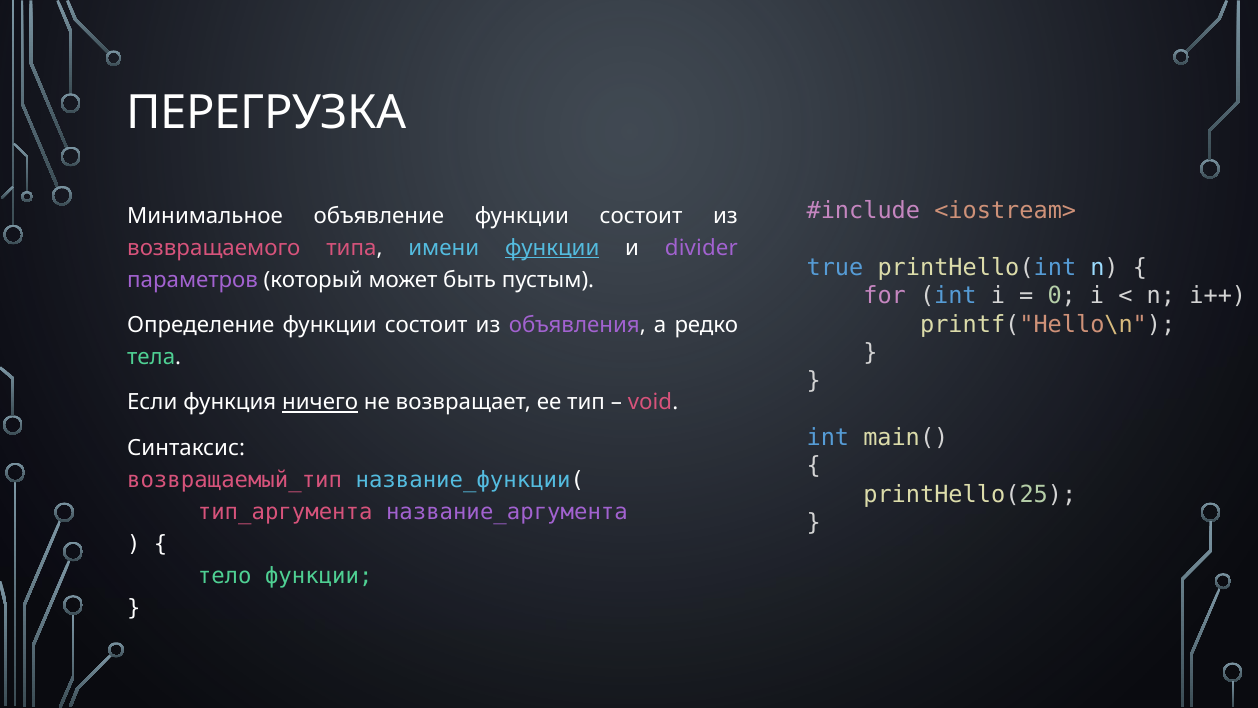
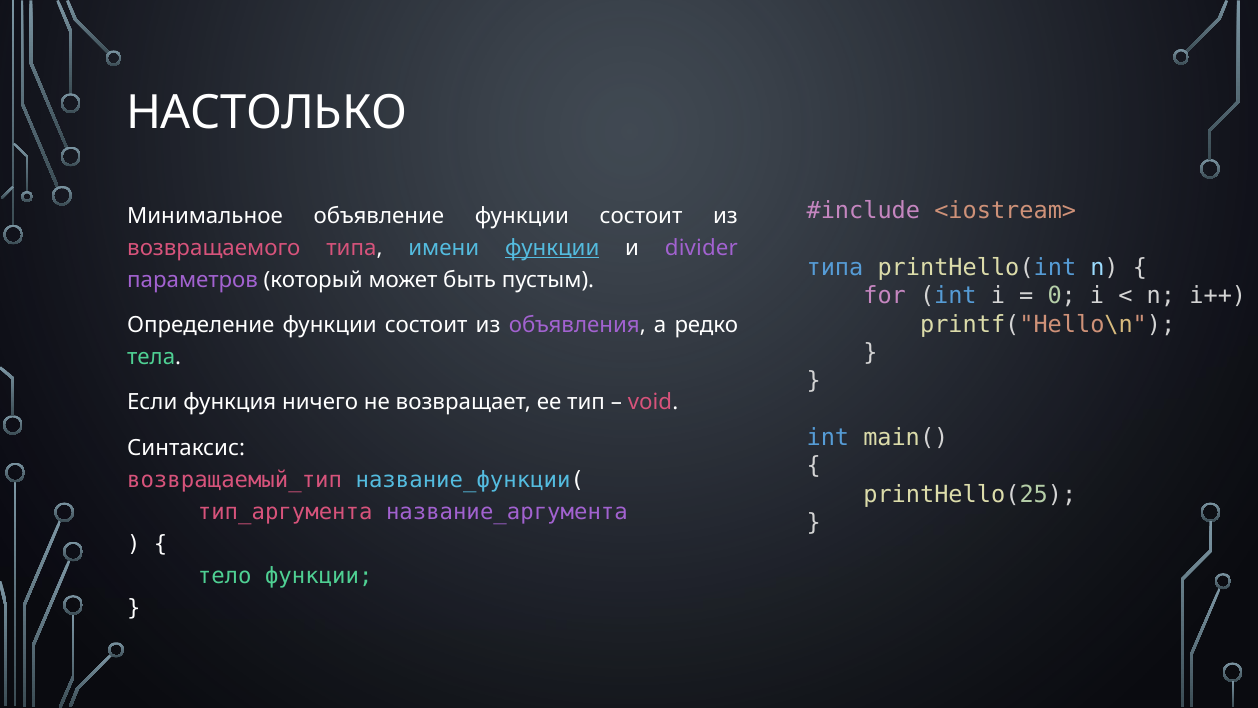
ПЕРЕГРУЗКА: ПЕРЕГРУЗКА -> НАСТОЛЬКО (267, 113)
true: true -> типа (835, 268)
ничего underline: present -> none (320, 402)
